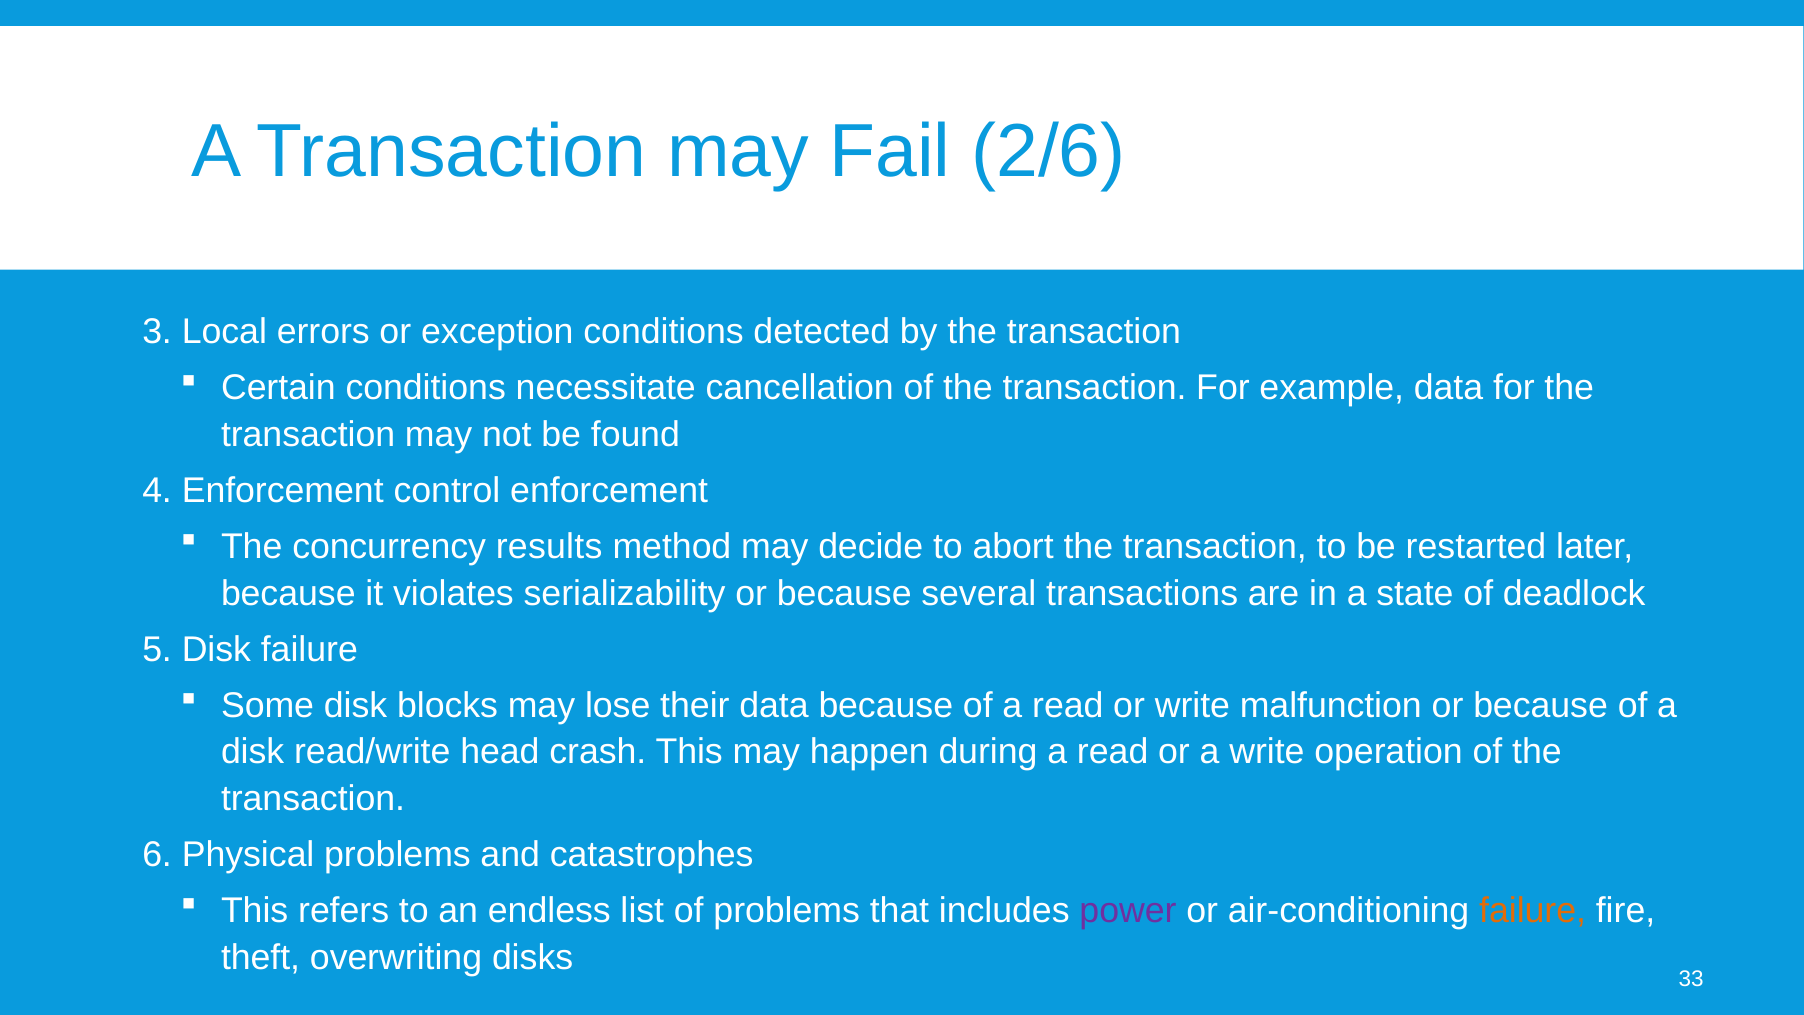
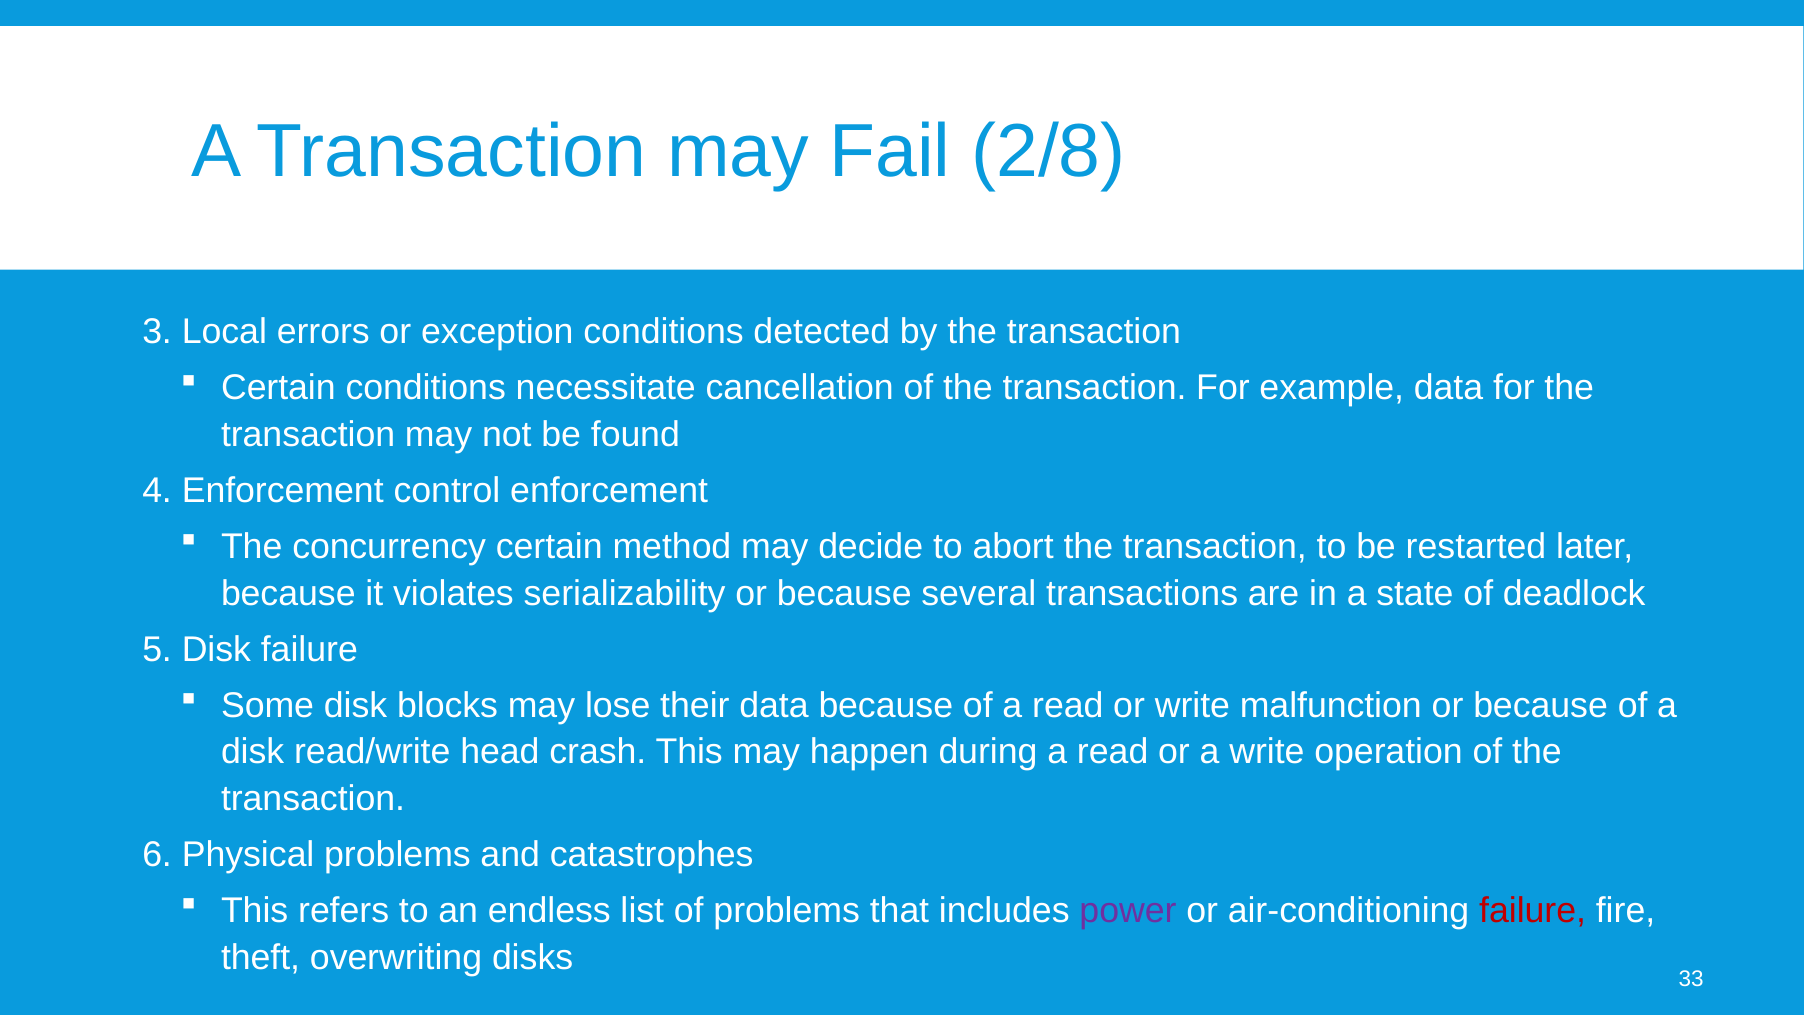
2/6: 2/6 -> 2/8 (1049, 152)
concurrency results: results -> certain (549, 547)
failure colour: orange -> red (1533, 911)
